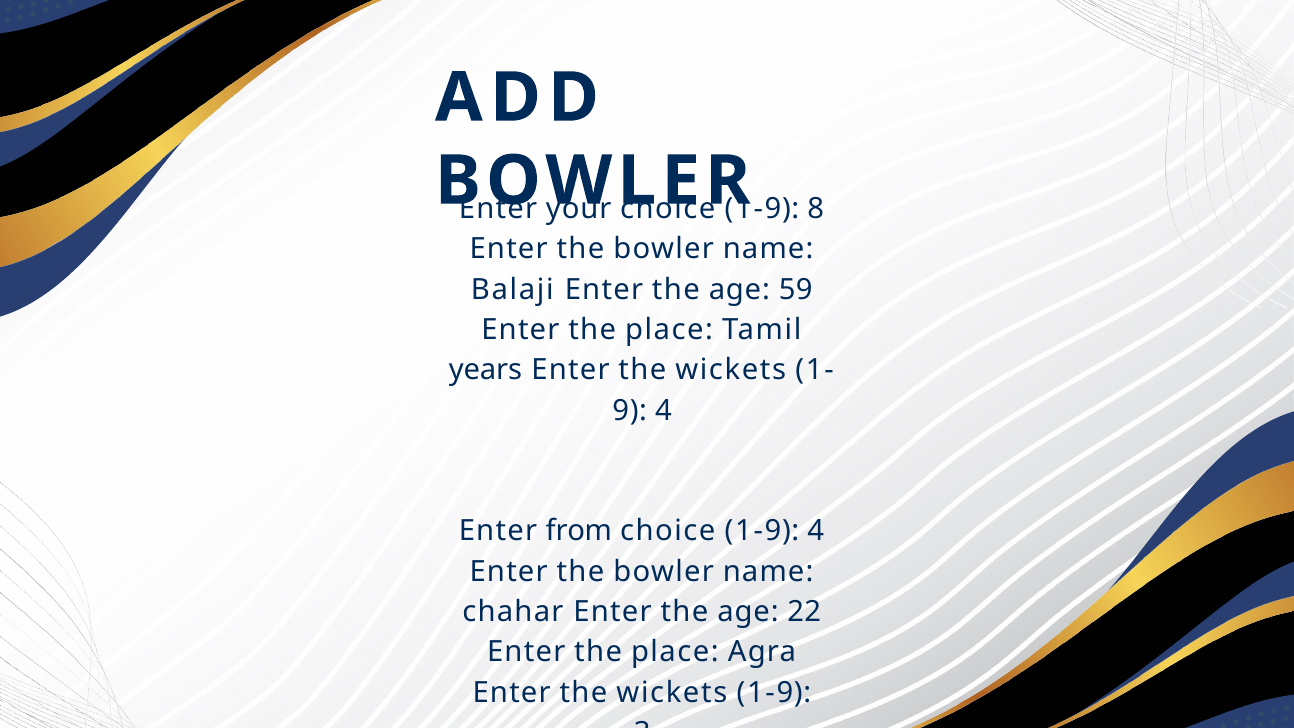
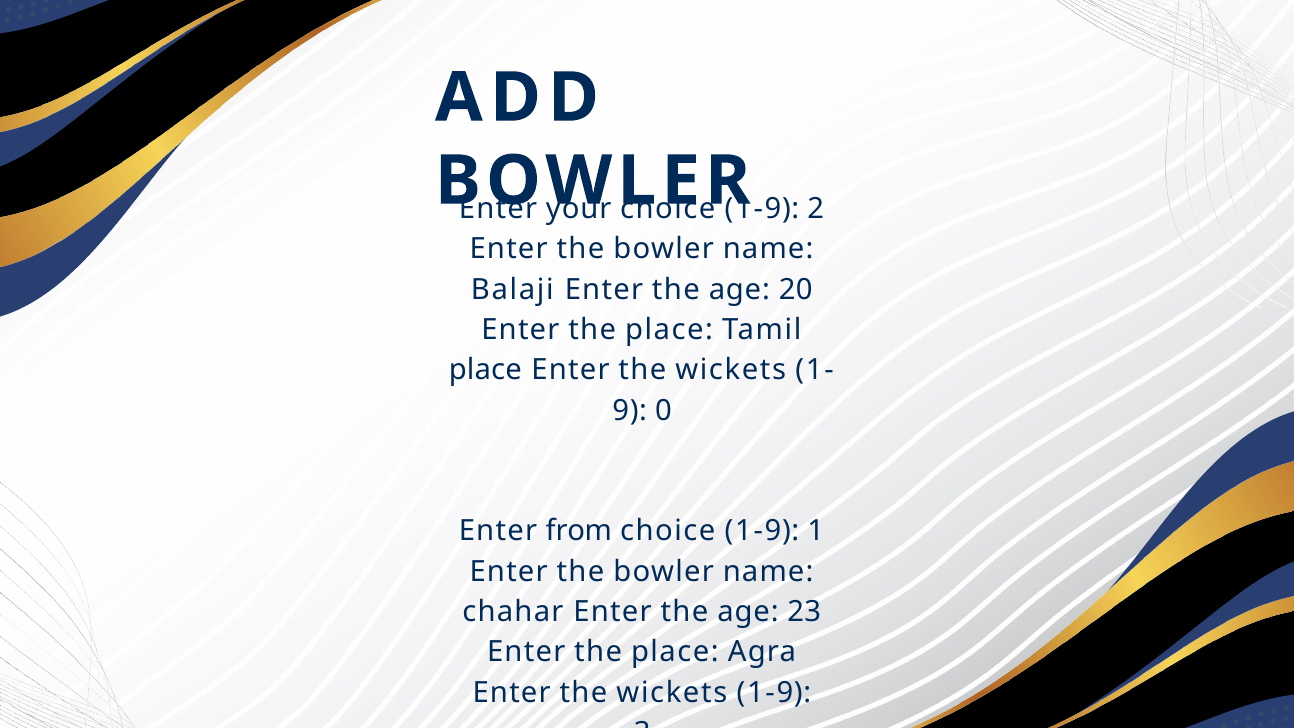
8: 8 -> 2 (816, 209)
59: 59 -> 20 (796, 290)
years: years -> place (485, 370)
4: 4 -> 0 (663, 410)
1-9 4: 4 -> 1 (816, 531)
22: 22 -> 23 (804, 612)
